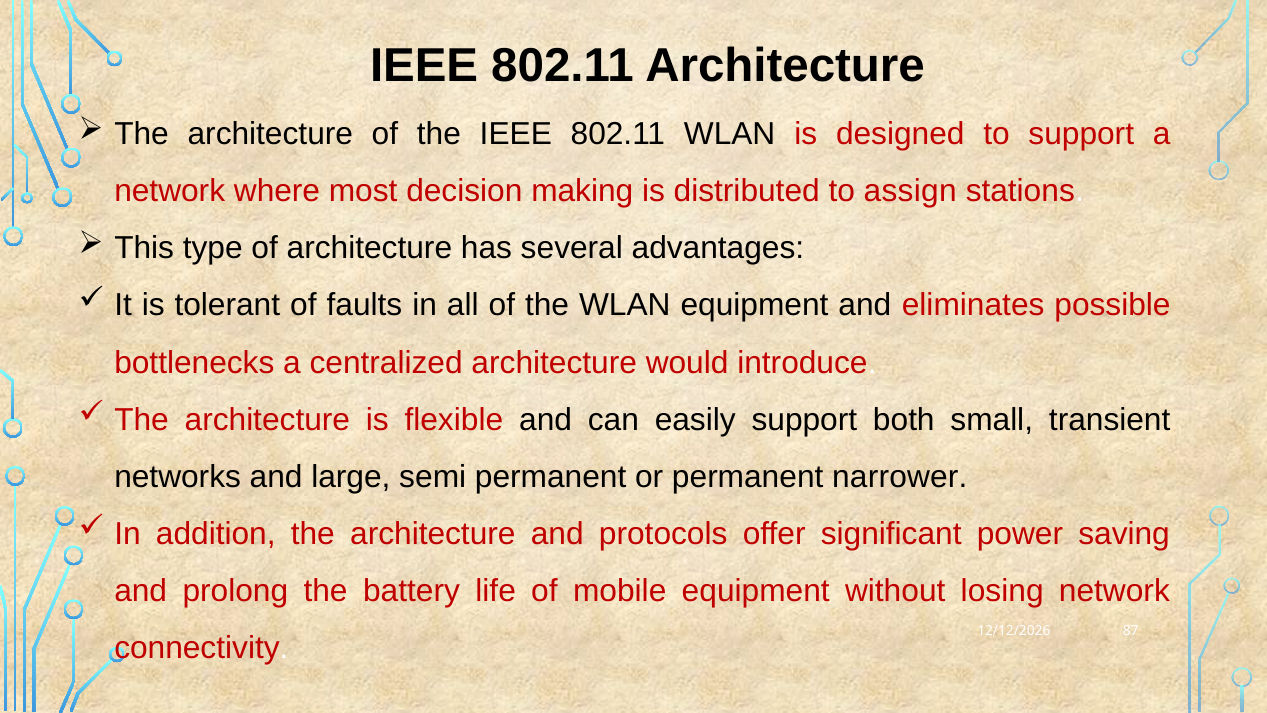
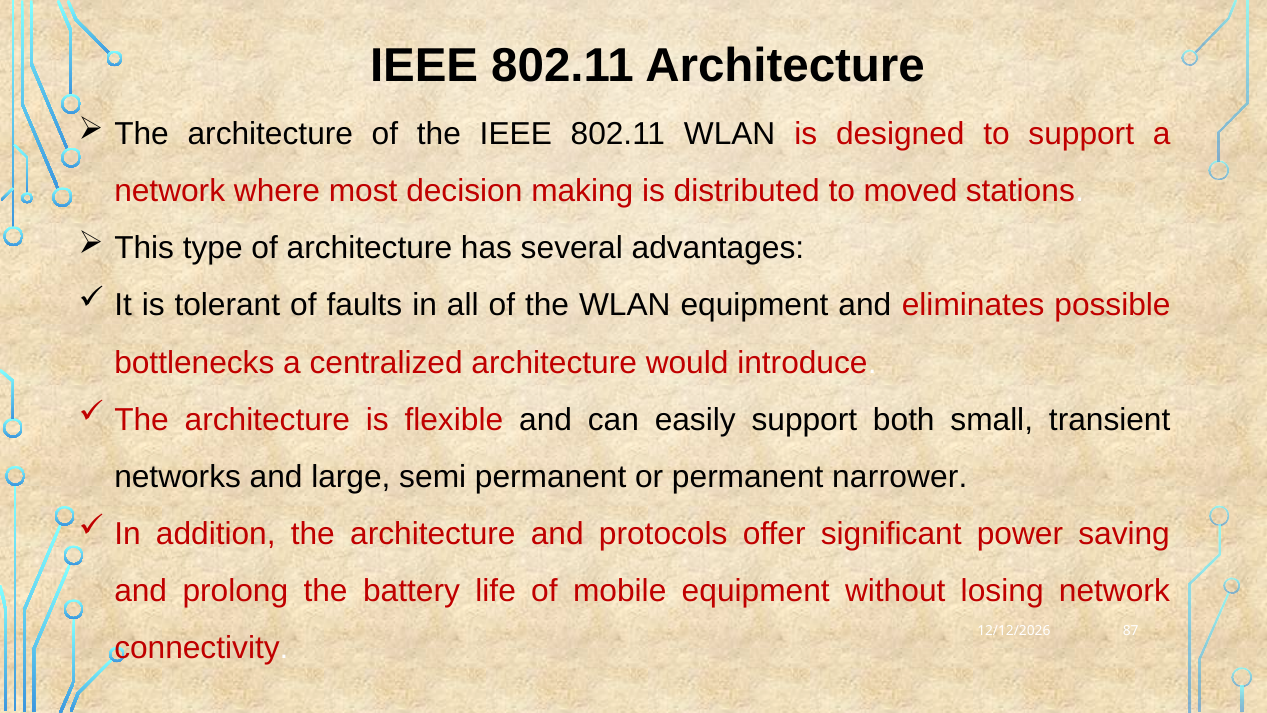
assign: assign -> moved (910, 191)
